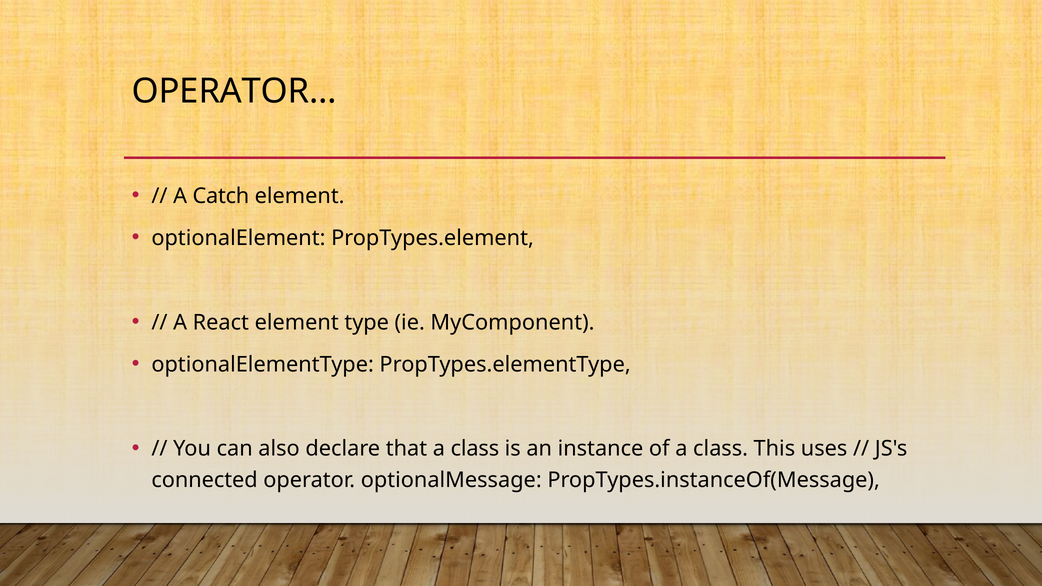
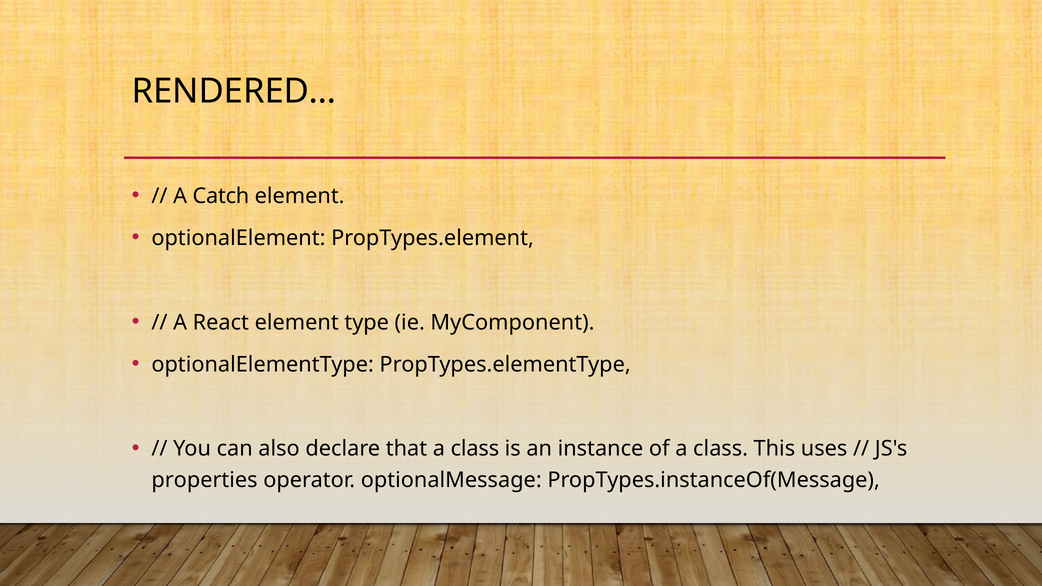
OPERATOR…: OPERATOR… -> RENDERED… (234, 91)
connected: connected -> properties (205, 480)
